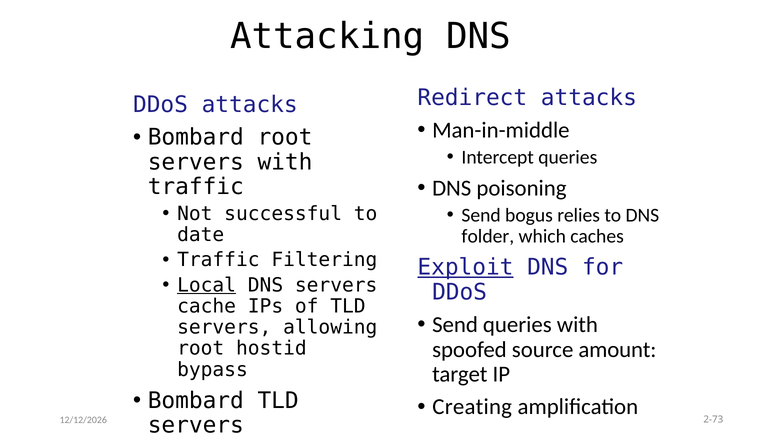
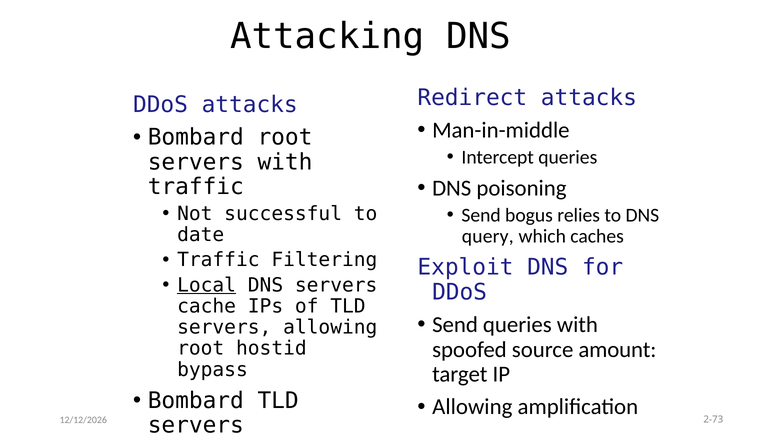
folder: folder -> query (488, 237)
Exploit underline: present -> none (465, 268)
Creating: Creating -> Allowing (472, 407)
